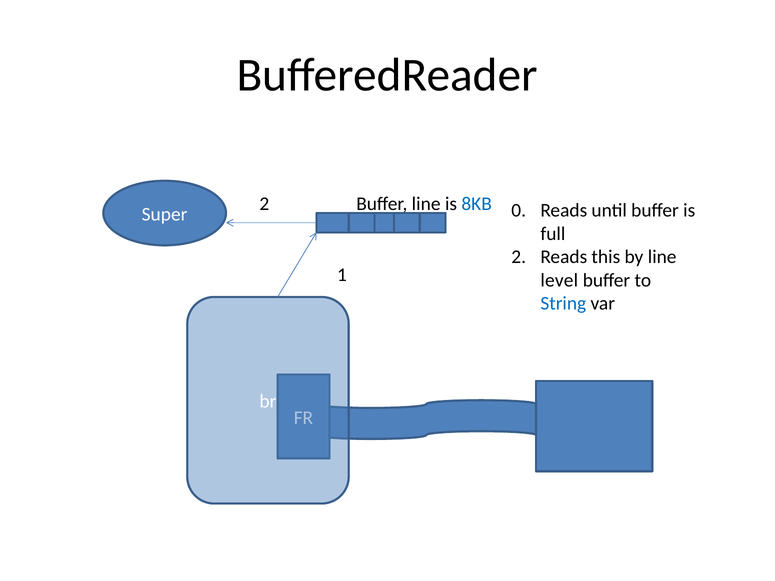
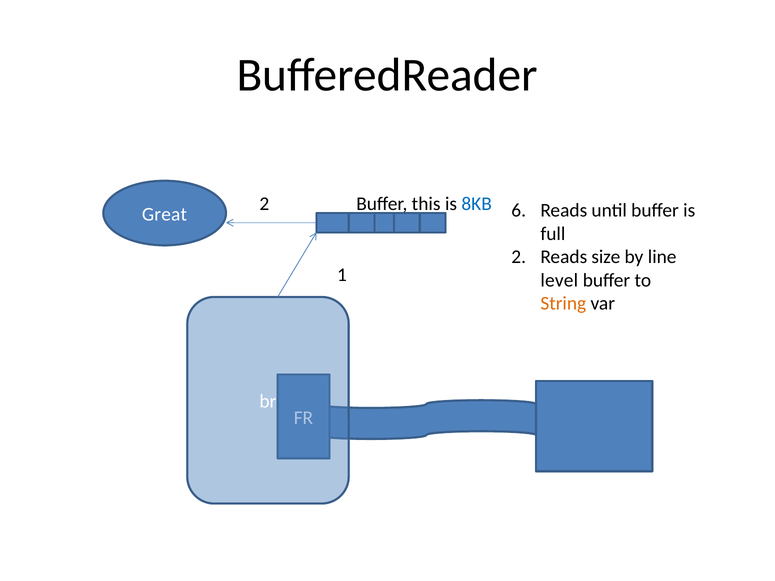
Buffer line: line -> this (426, 204)
0: 0 -> 6 (519, 211)
Super: Super -> Great (164, 214)
this: this -> size (606, 257)
String colour: blue -> orange (563, 304)
